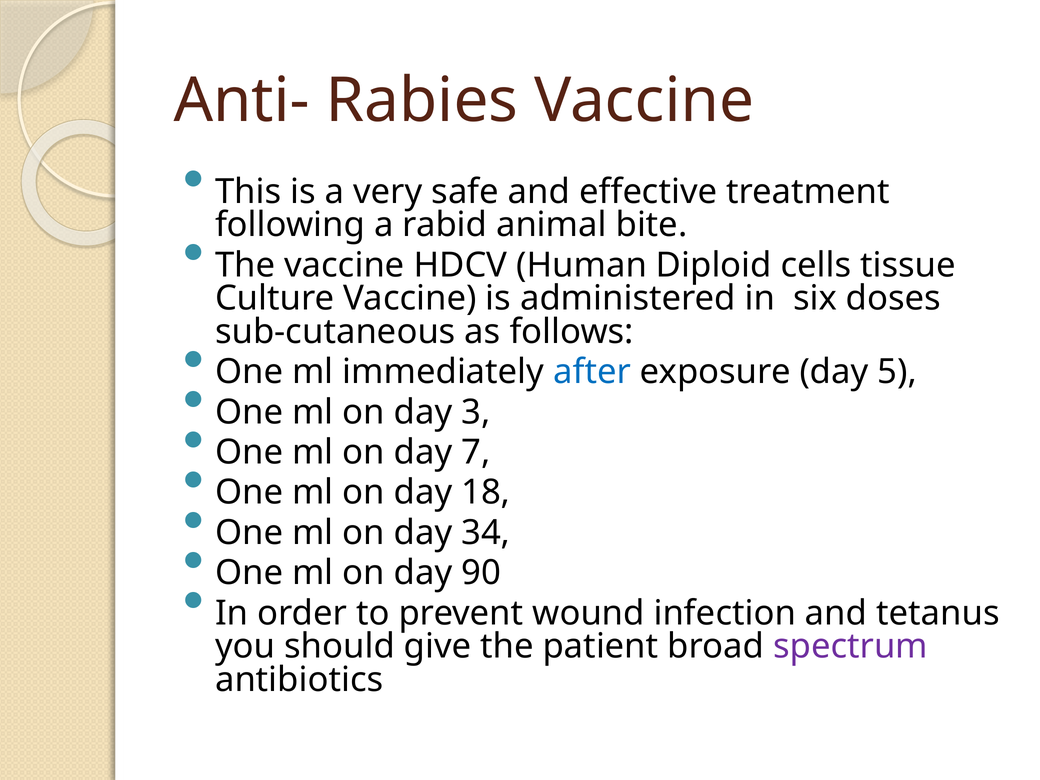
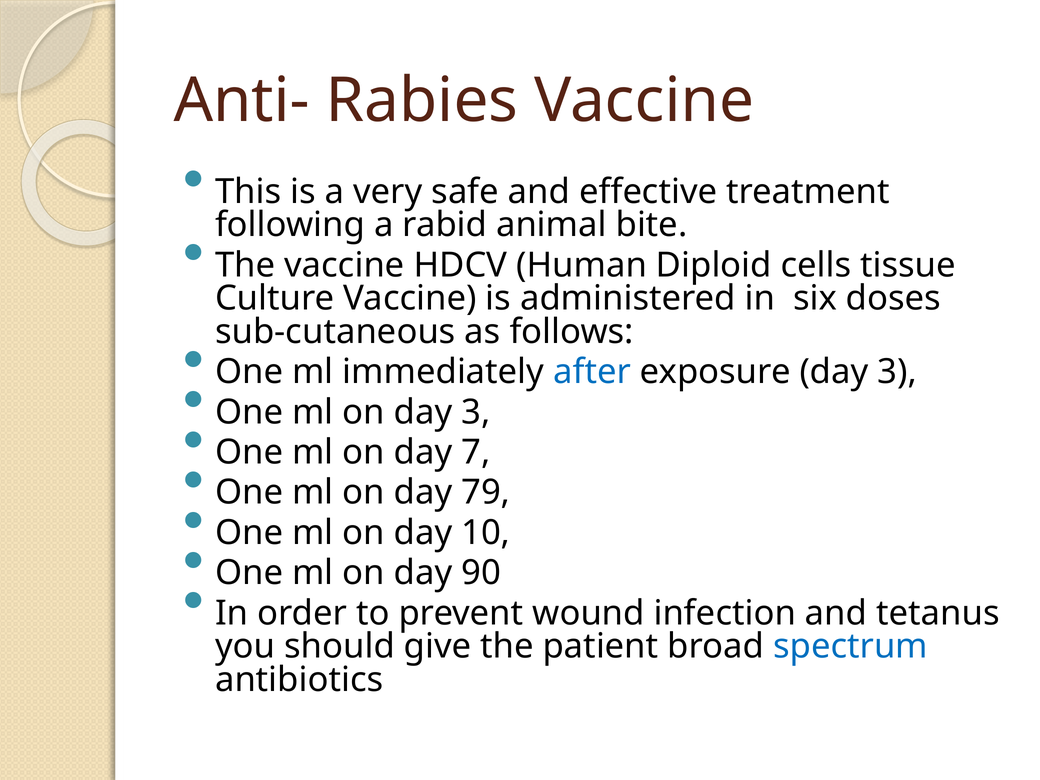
exposure day 5: 5 -> 3 (897, 372)
18: 18 -> 79 (486, 493)
34: 34 -> 10 (486, 533)
spectrum colour: purple -> blue (851, 646)
